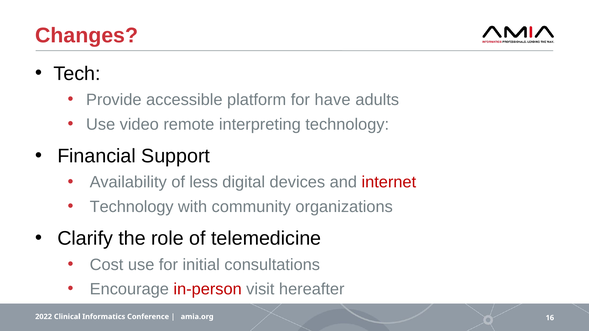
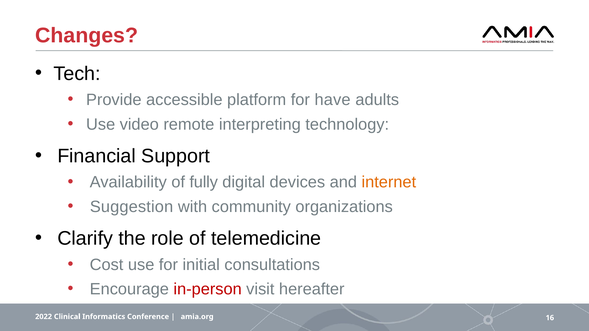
less: less -> fully (204, 182)
internet colour: red -> orange (389, 182)
Technology: Technology -> Suggestion (132, 207)
